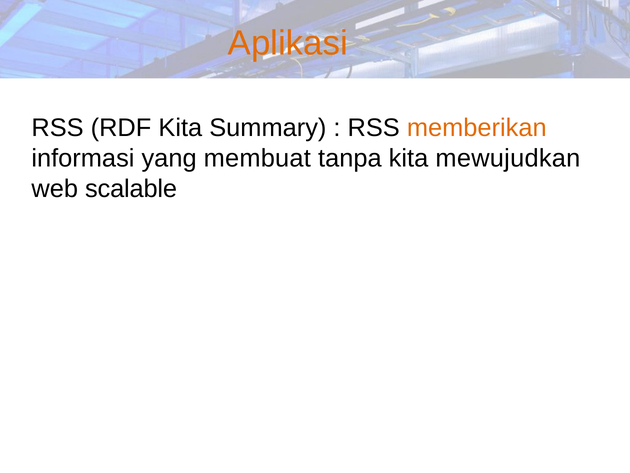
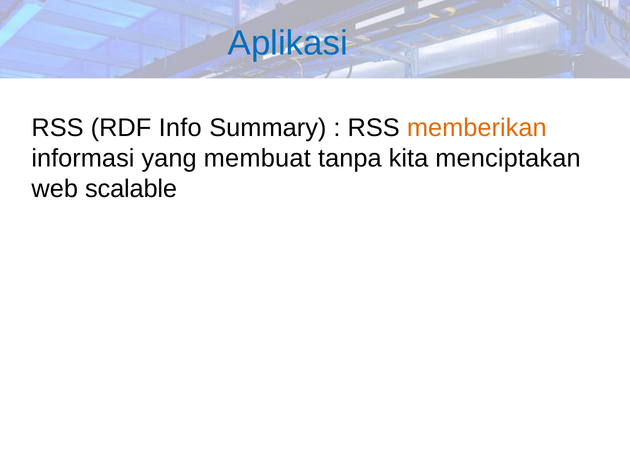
Aplikasi colour: orange -> blue (288, 43)
RDF Kita: Kita -> Info (180, 128)
mewujudkan: mewujudkan -> menciptakan (508, 158)
